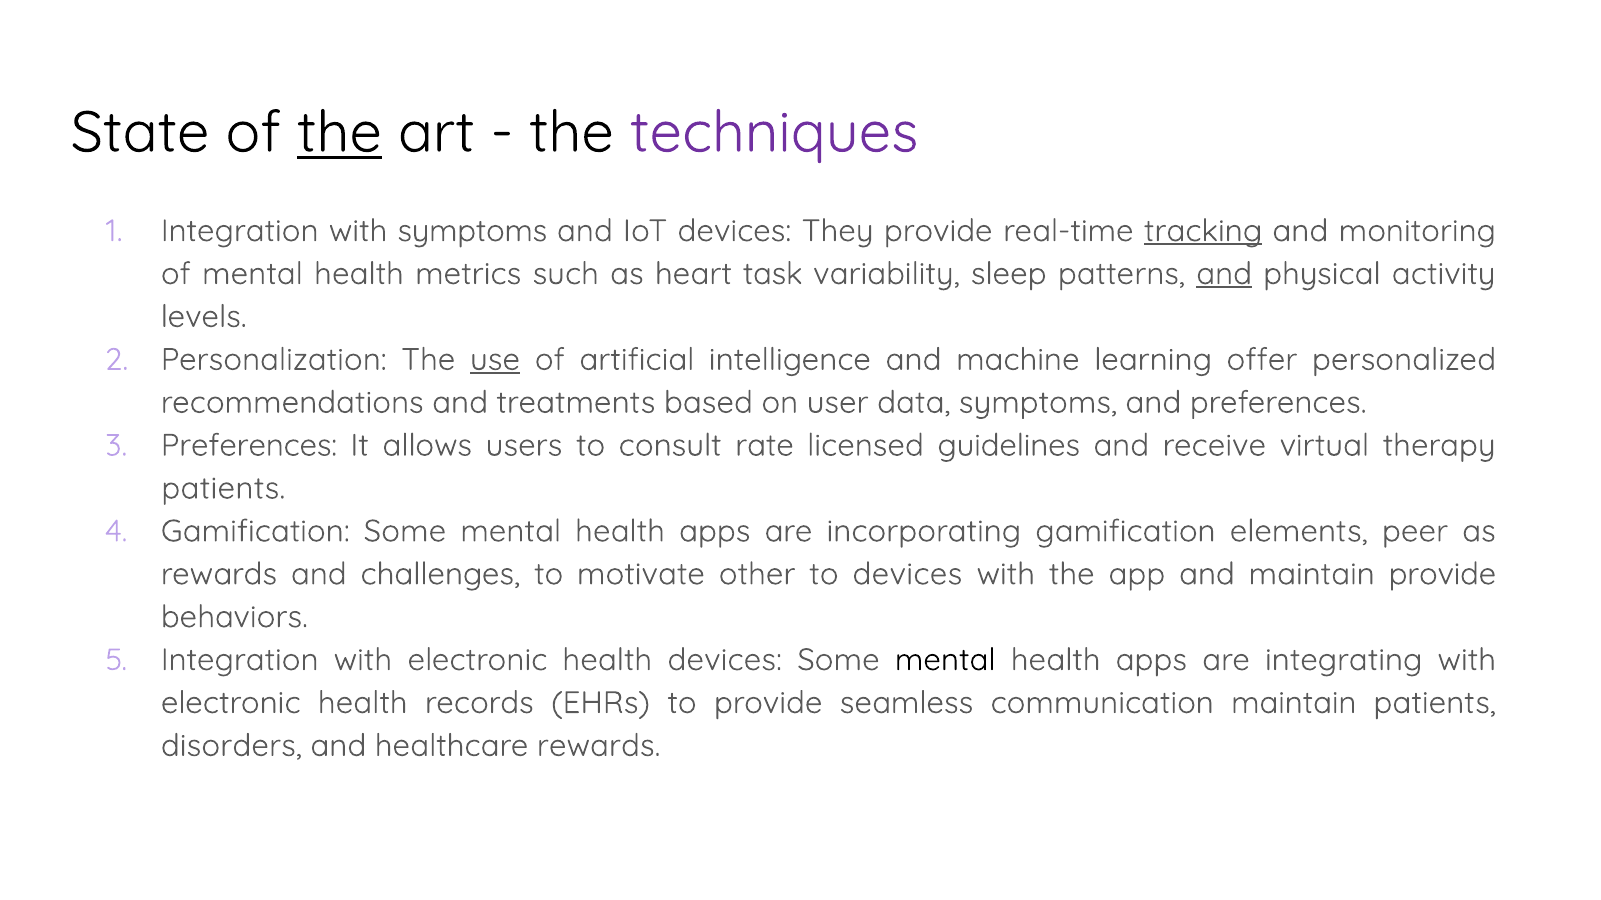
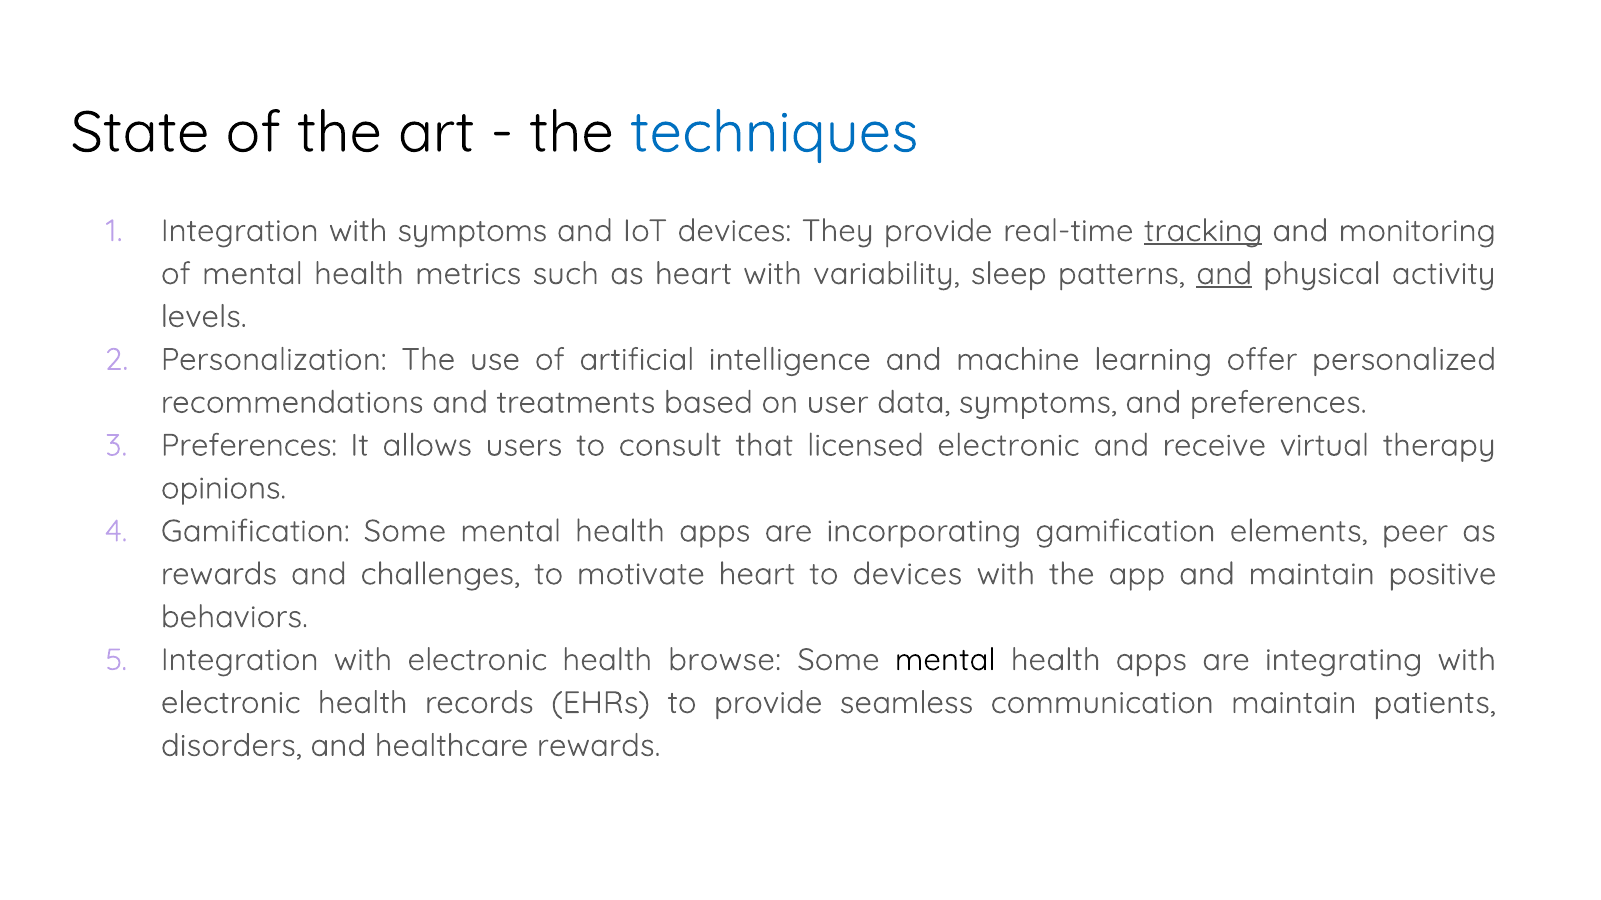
the underline: present -> none (340, 133)
techniques colour: purple -> blue (774, 133)
heart task: task -> with (772, 274)
use underline: present -> none (495, 360)
rate: rate -> that (764, 446)
licensed guidelines: guidelines -> electronic (1009, 446)
patients: patients -> opinions (223, 489)
motivate other: other -> heart (757, 574)
maintain provide: provide -> positive (1442, 574)
health devices: devices -> browse (725, 660)
